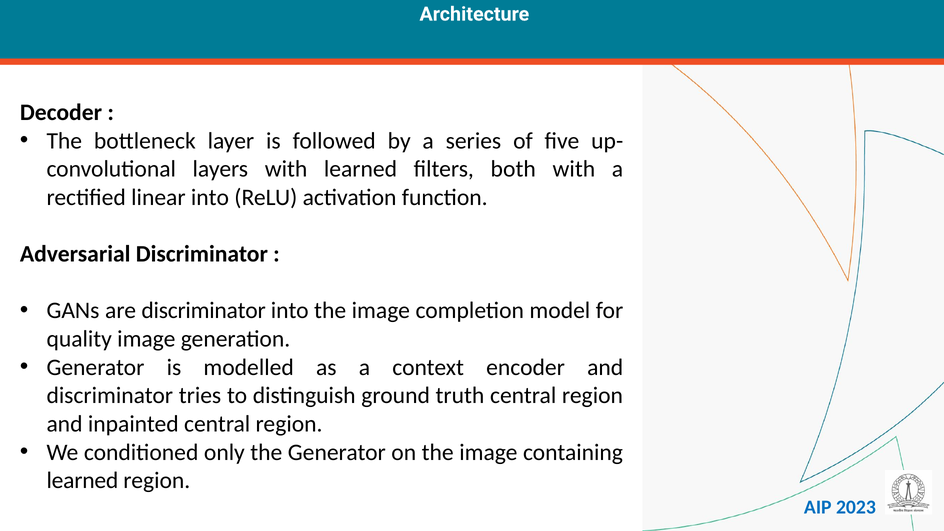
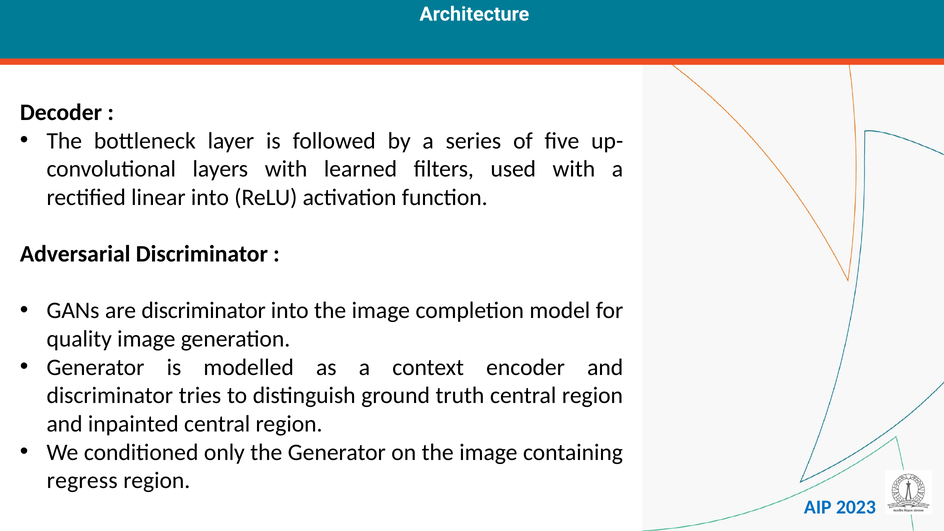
both: both -> used (513, 169)
learned: learned -> regress (82, 481)
